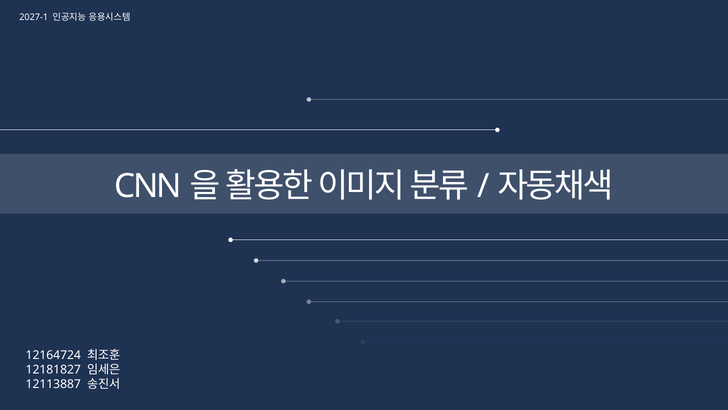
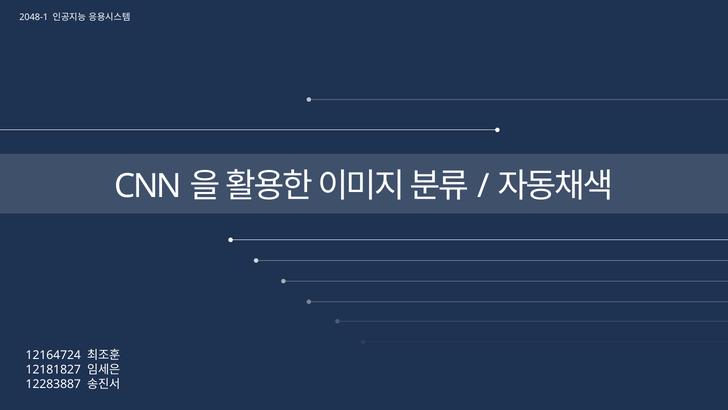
2027-1: 2027-1 -> 2048-1 (34, 17)
12113887: 12113887 -> 12283887 (53, 384)
